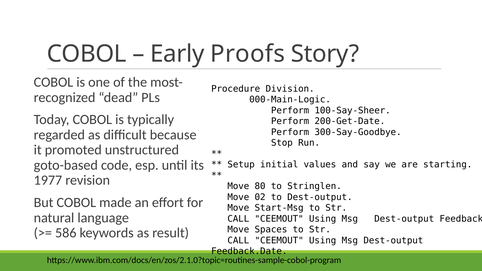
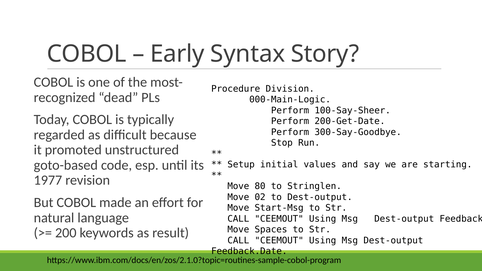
Proofs: Proofs -> Syntax (248, 54)
586: 586 -> 200 (66, 233)
